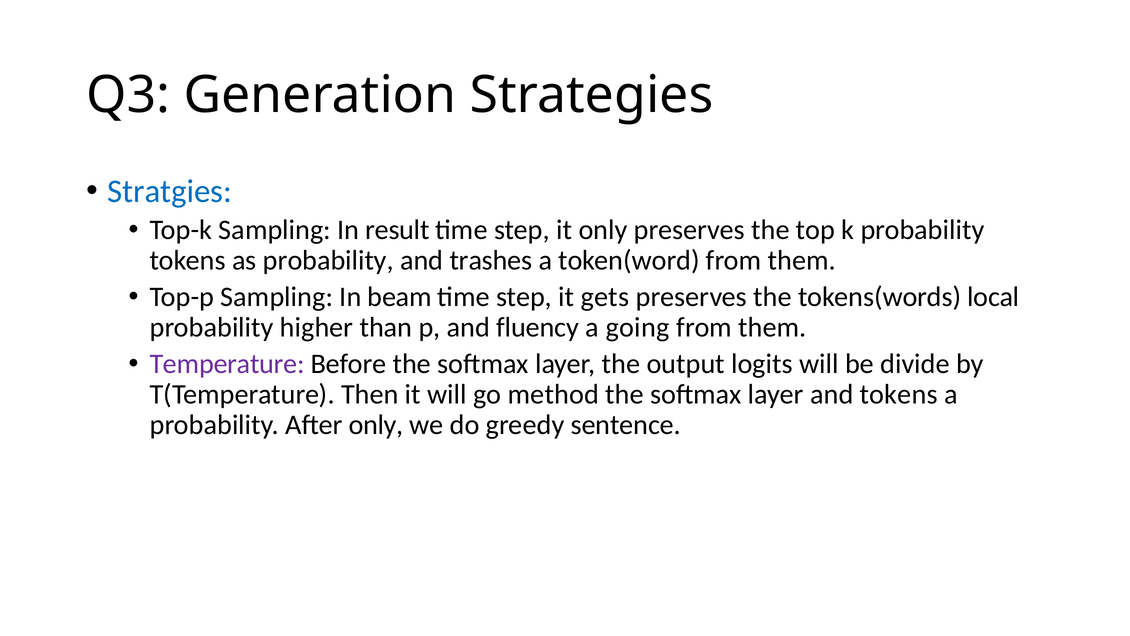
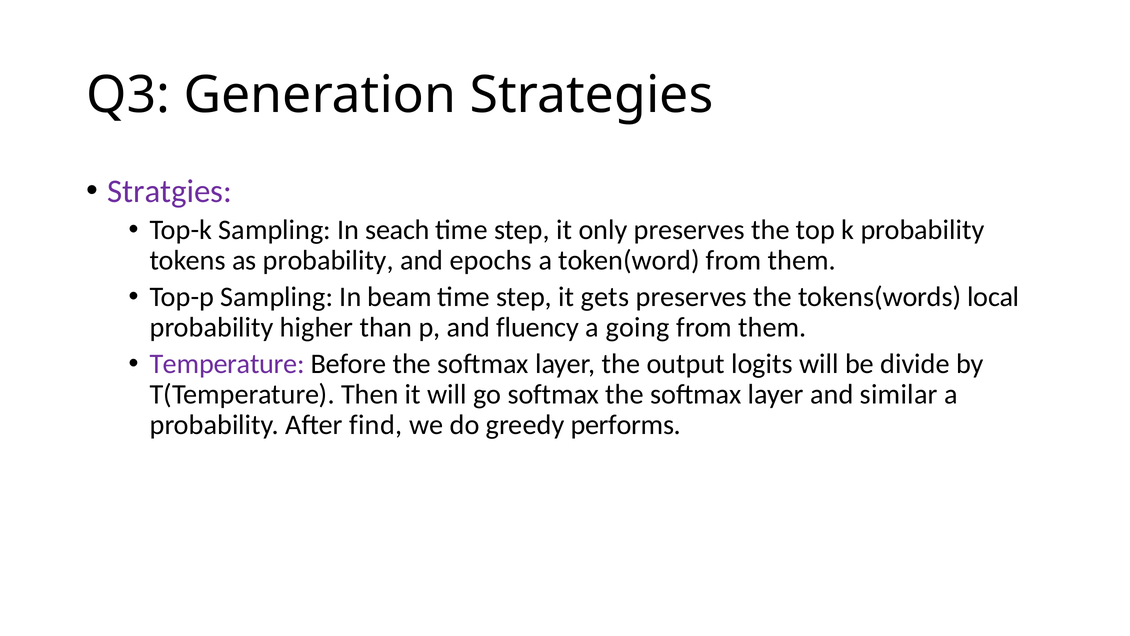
Stratgies colour: blue -> purple (170, 191)
result: result -> seach (397, 230)
trashes: trashes -> epochs (491, 261)
go method: method -> softmax (553, 394)
and tokens: tokens -> similar (899, 394)
After only: only -> find (376, 425)
sentence: sentence -> performs (626, 425)
